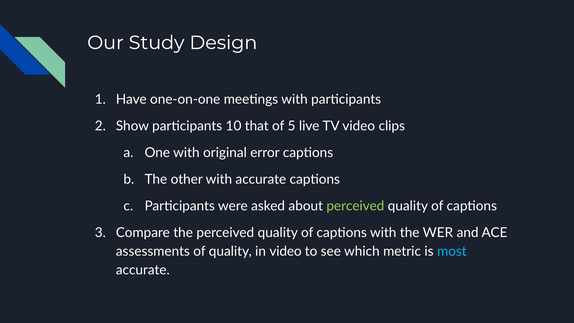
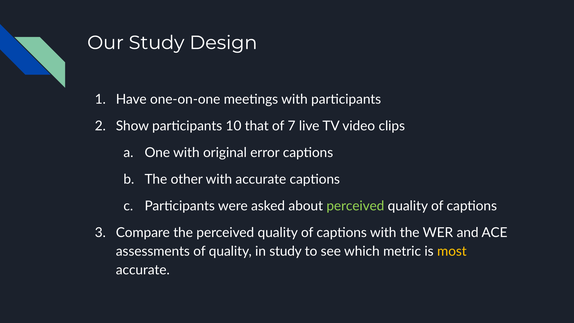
5: 5 -> 7 (292, 126)
in video: video -> study (286, 251)
most colour: light blue -> yellow (452, 251)
